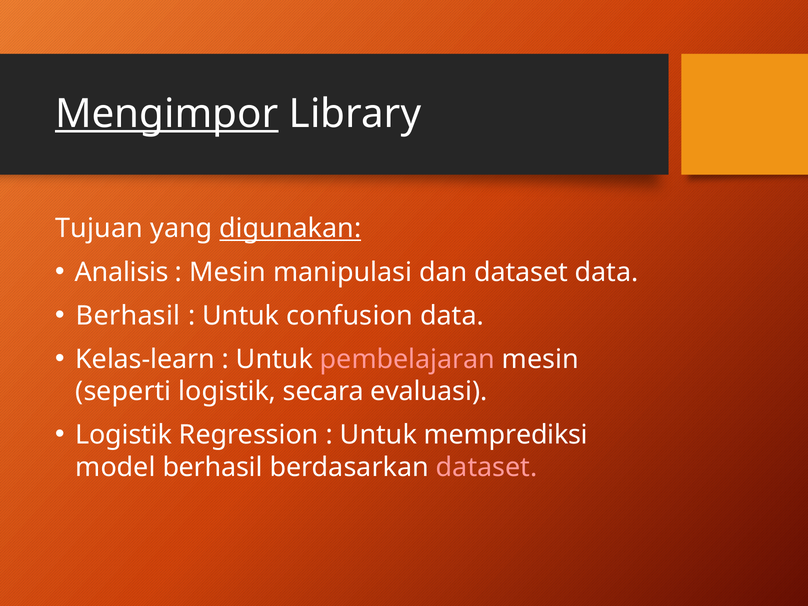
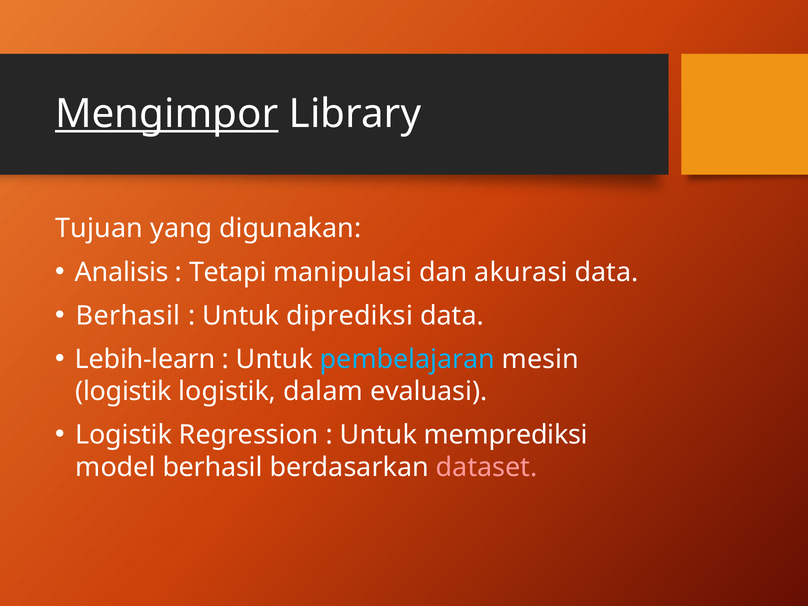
digunakan underline: present -> none (290, 229)
Mesin: Mesin -> Tetapi (228, 272)
dan dataset: dataset -> akurasi (521, 272)
confusion: confusion -> diprediksi (350, 316)
Kelas-learn: Kelas-learn -> Lebih-learn (145, 359)
pembelajaran colour: pink -> light blue (408, 359)
seperti: seperti -> logistik (124, 392)
secara: secara -> dalam (323, 392)
